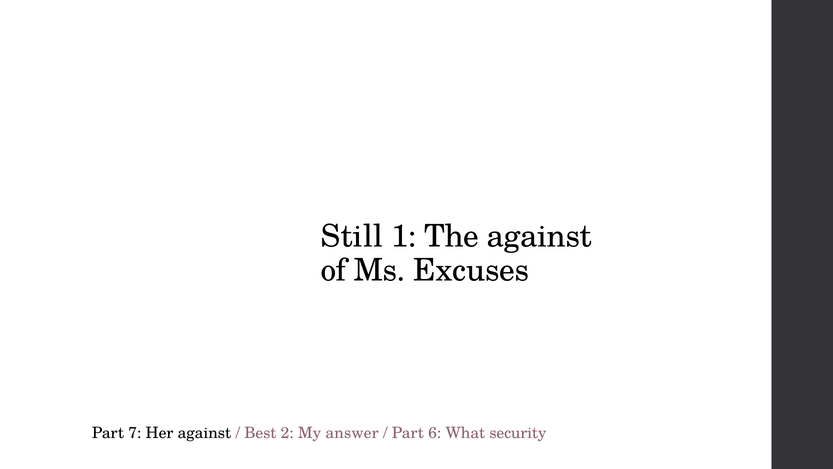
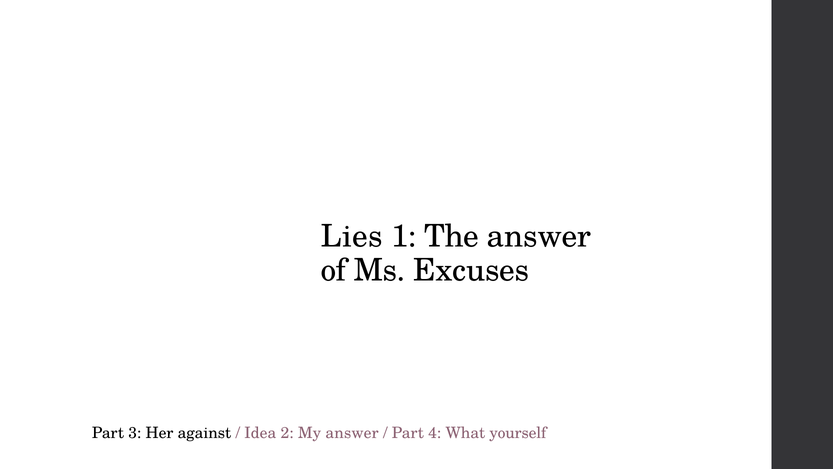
Still: Still -> Lies (352, 236)
The against: against -> answer (539, 236)
7: 7 -> 3 (135, 433)
Best: Best -> Idea (260, 433)
6: 6 -> 4 (435, 433)
security: security -> yourself (518, 433)
